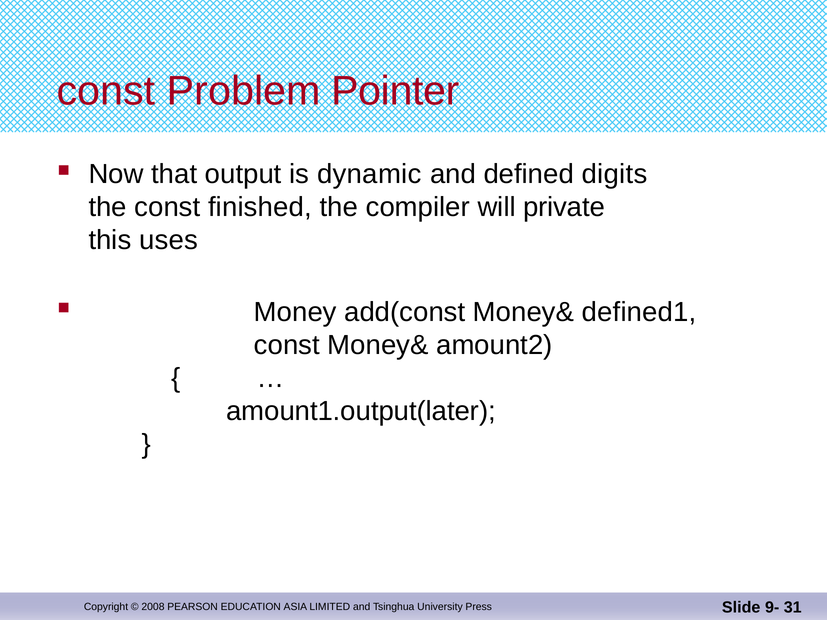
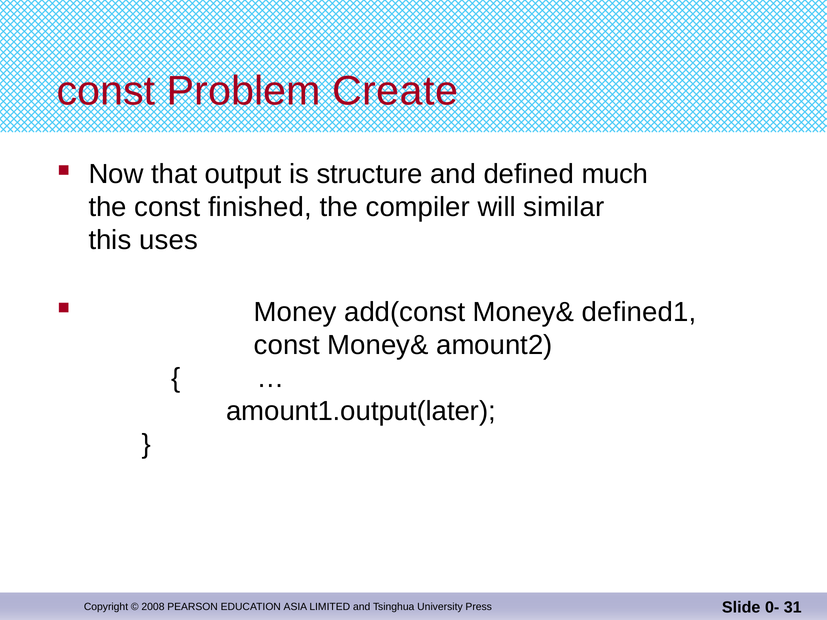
Pointer: Pointer -> Create (395, 91)
dynamic: dynamic -> structure (370, 174)
digits: digits -> much (615, 174)
private: private -> similar (564, 207)
9-: 9- -> 0- (772, 608)
